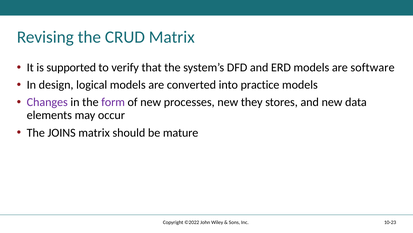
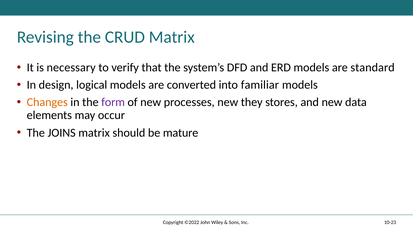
supported: supported -> necessary (71, 67)
software: software -> standard (373, 67)
practice: practice -> familiar (260, 85)
Changes colour: purple -> orange (47, 102)
